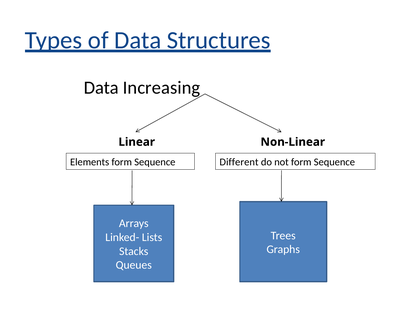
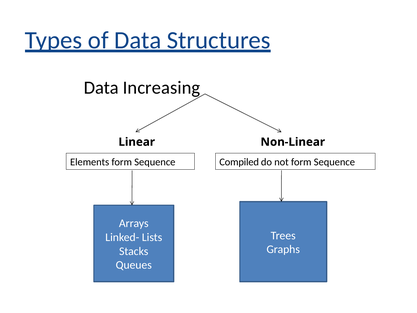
Different: Different -> Compiled (239, 162)
